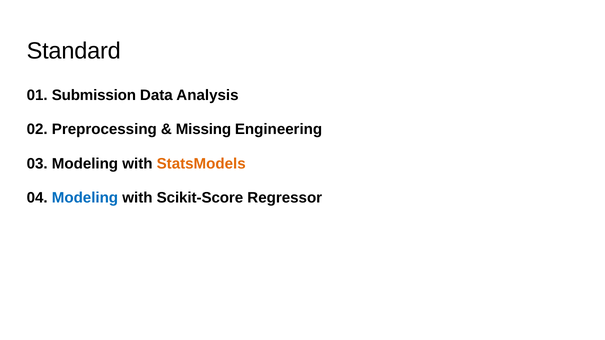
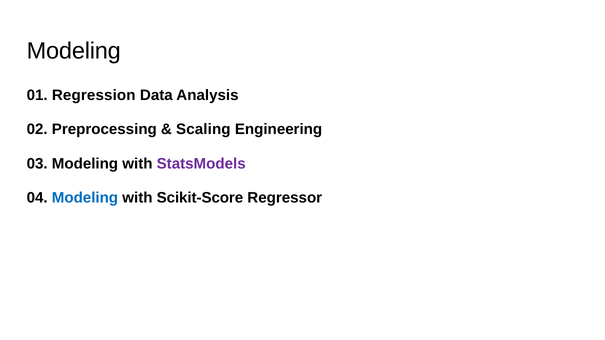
Standard: Standard -> Modeling (74, 51)
Submission: Submission -> Regression (94, 95)
Missing: Missing -> Scaling (203, 129)
StatsModels colour: orange -> purple (201, 164)
